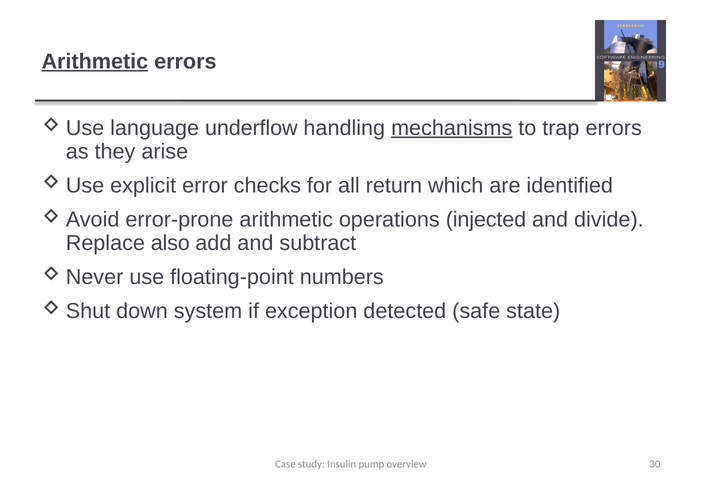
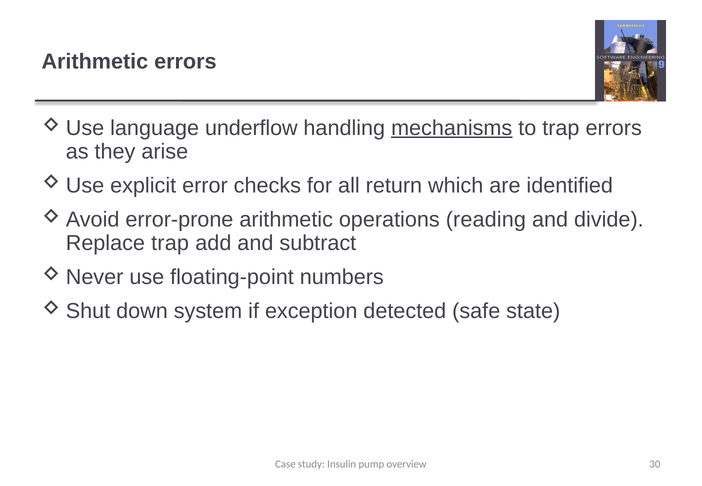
Arithmetic underline: present -> none (95, 61)
injected: injected -> reading (486, 220)
Replace also: also -> trap (170, 243)
